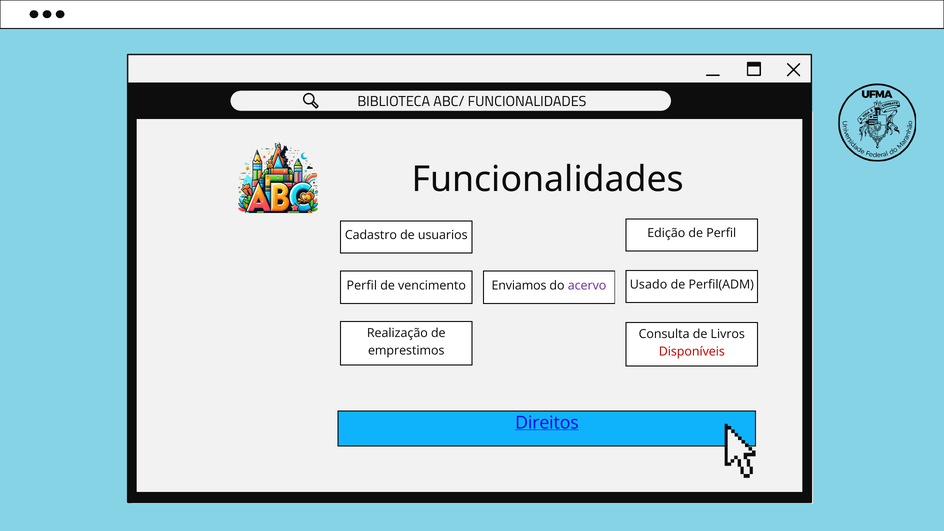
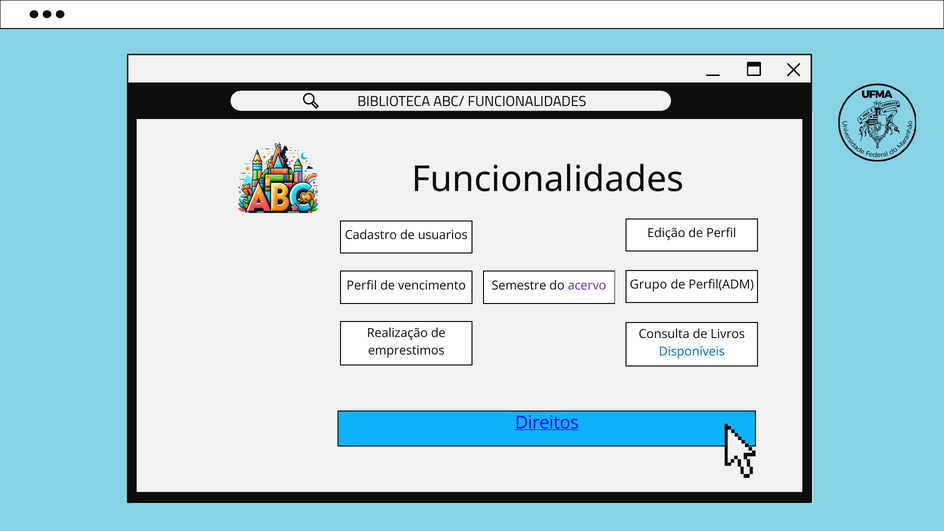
Usado: Usado -> Grupo (649, 285)
Enviamos: Enviamos -> Semestre (519, 286)
Disponíveis colour: red -> blue (692, 351)
